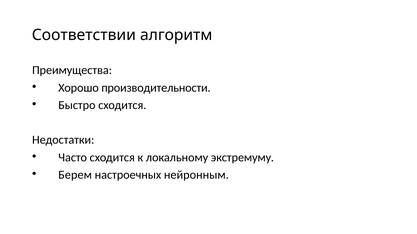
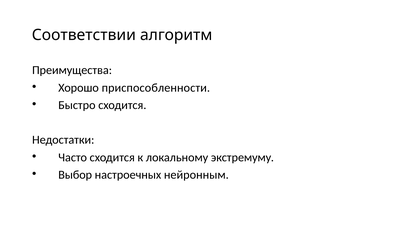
производительности: производительности -> приспособленности (156, 88)
Берем: Берем -> Выбор (75, 175)
